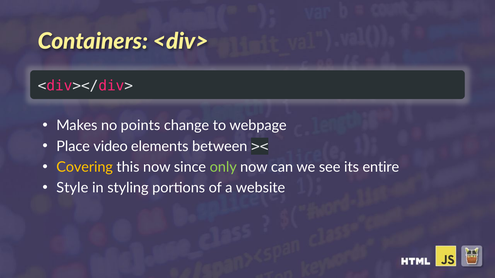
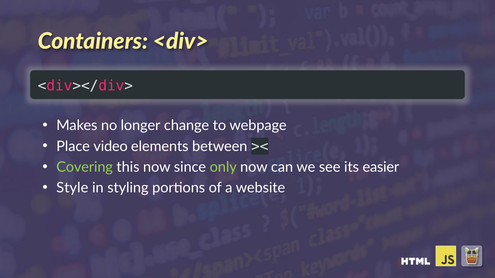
points: points -> longer (141, 126)
Covering colour: yellow -> light green (85, 167)
entire: entire -> easier (381, 167)
